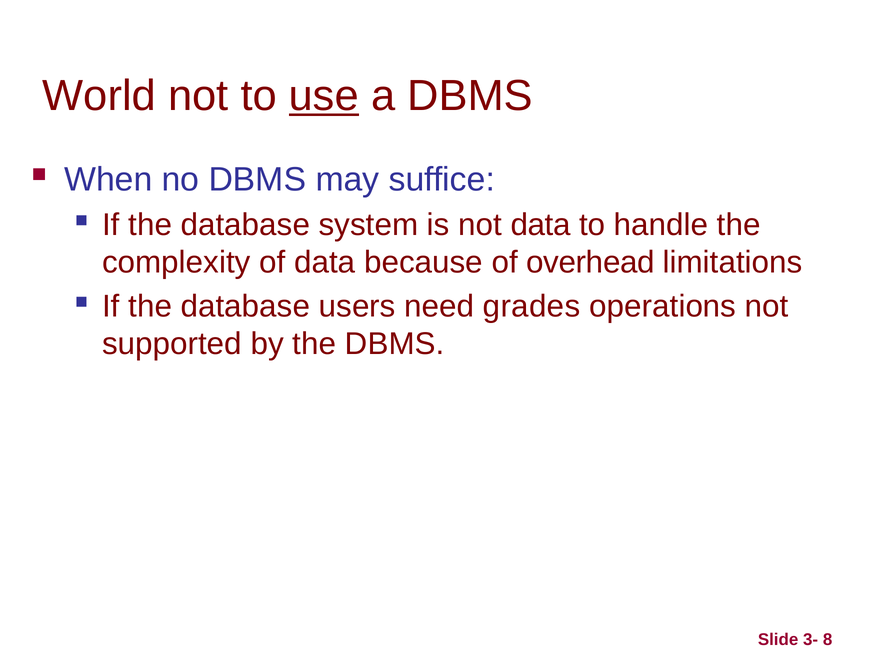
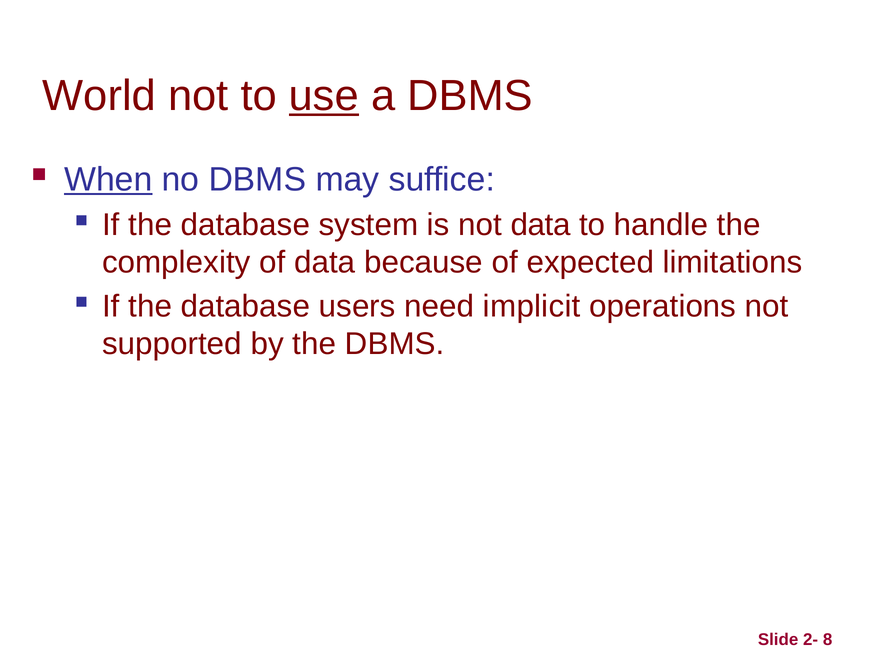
When underline: none -> present (108, 179)
overhead: overhead -> expected (590, 262)
grades: grades -> implicit (532, 306)
3-: 3- -> 2- (811, 639)
